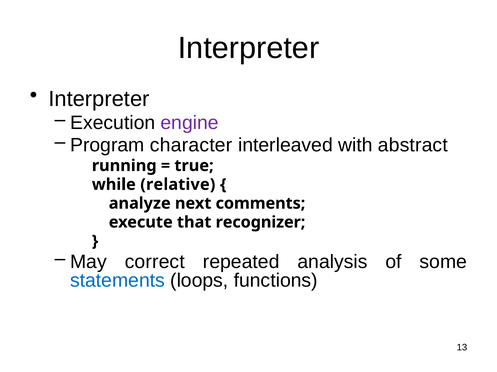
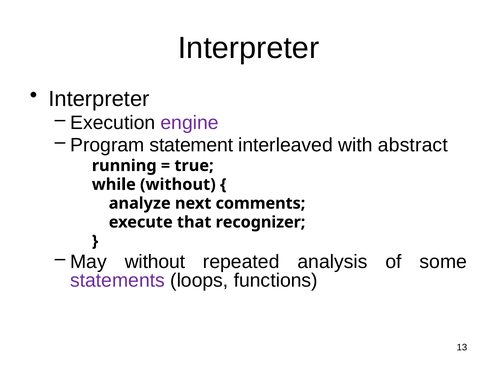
character: character -> statement (191, 145)
while relative: relative -> without (178, 185)
May correct: correct -> without (155, 262)
statements colour: blue -> purple (118, 281)
